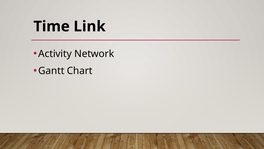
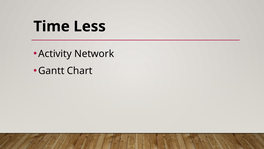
Link: Link -> Less (90, 26)
